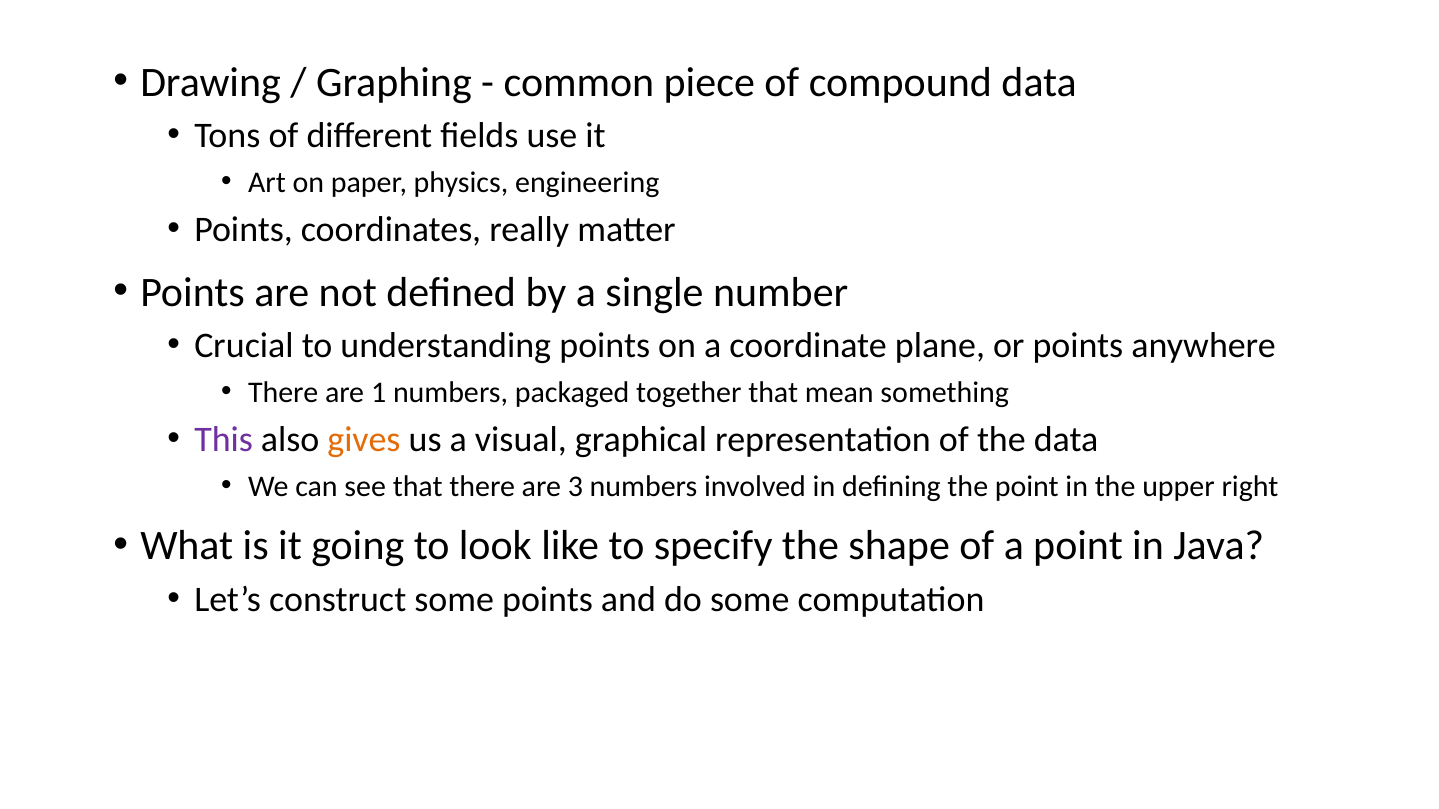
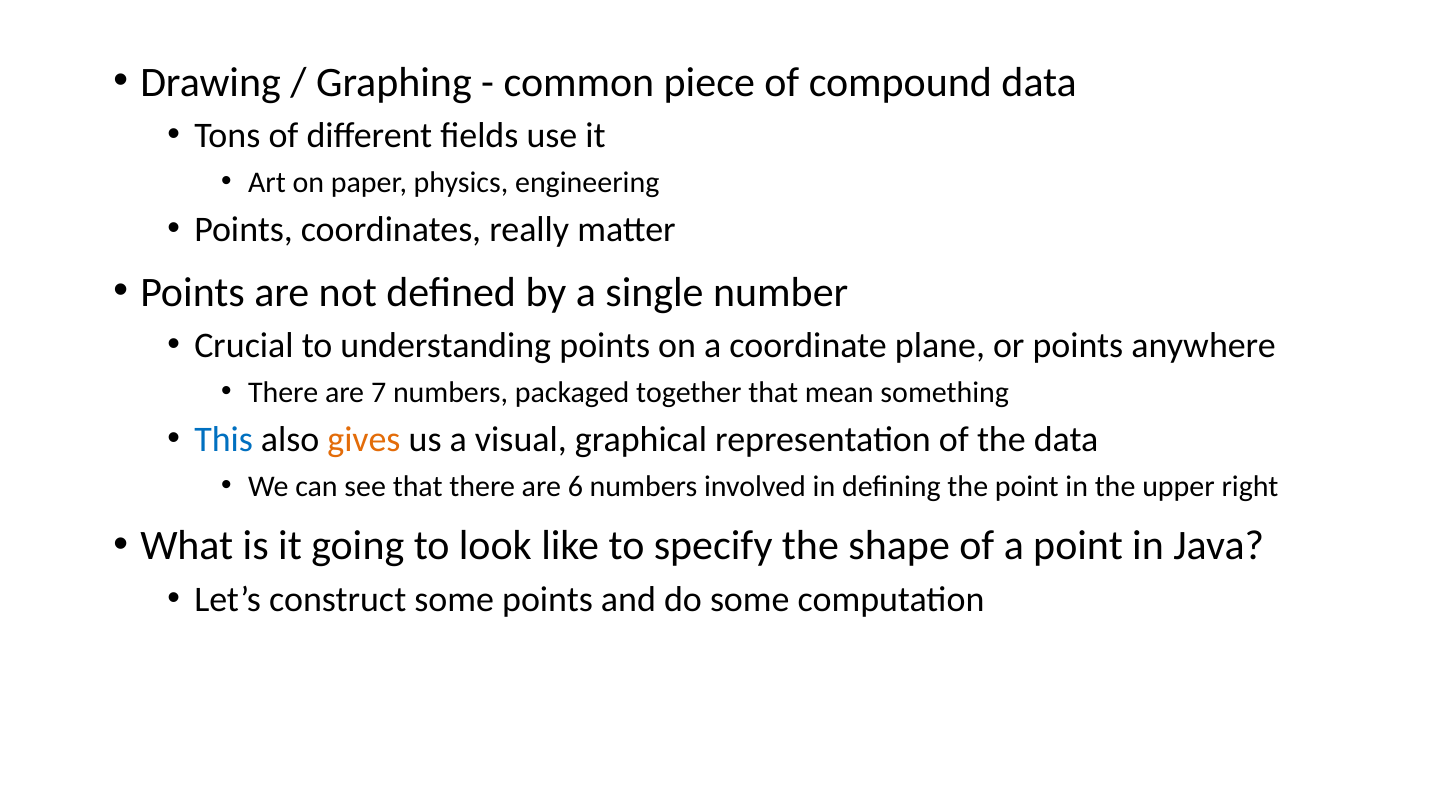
1: 1 -> 7 (379, 393)
This colour: purple -> blue (224, 440)
3: 3 -> 6 (575, 487)
